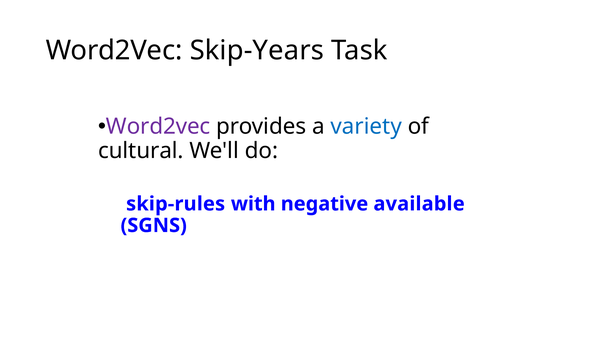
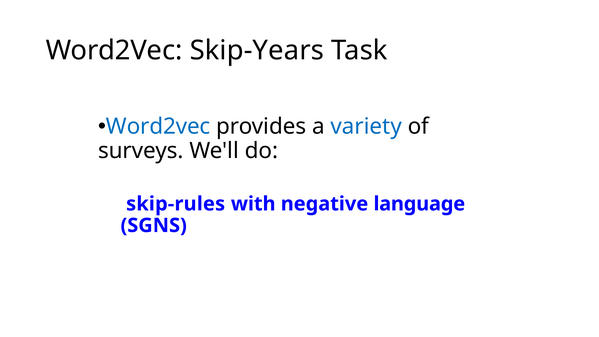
Word2vec colour: purple -> blue (158, 127)
cultural: cultural -> surveys (141, 151)
available: available -> language (419, 204)
